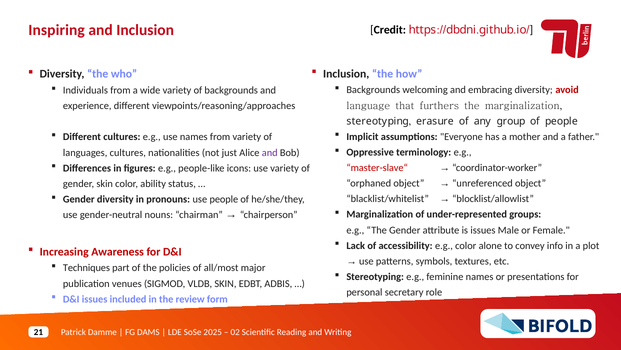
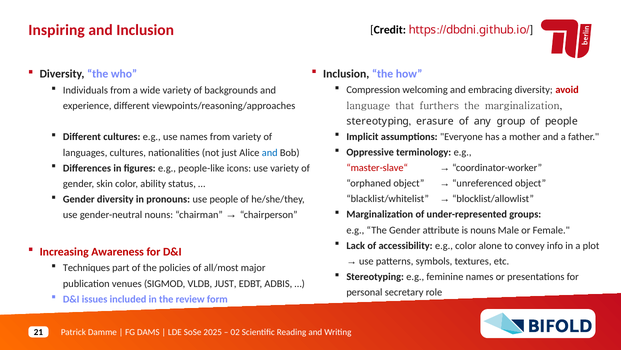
Backgrounds: Backgrounds -> Compression (373, 90)
and colour: purple -> blue (270, 152)
is issues: issues -> nouns (483, 230)
VLDB SKIN: SKIN -> JUST (225, 283)
